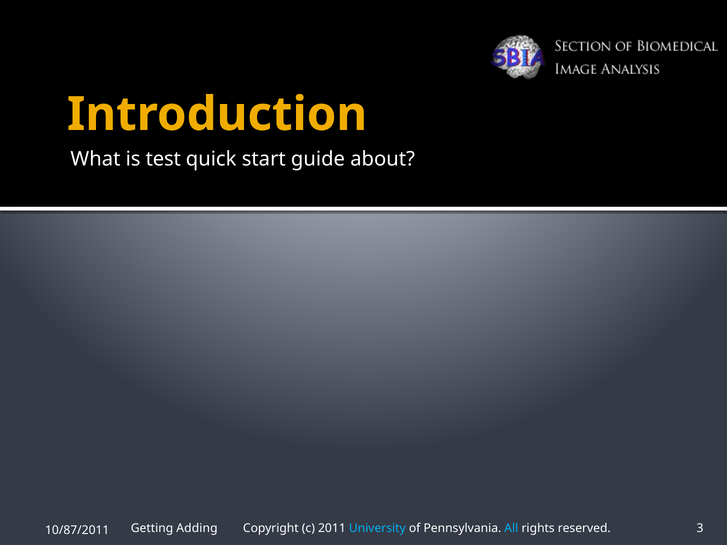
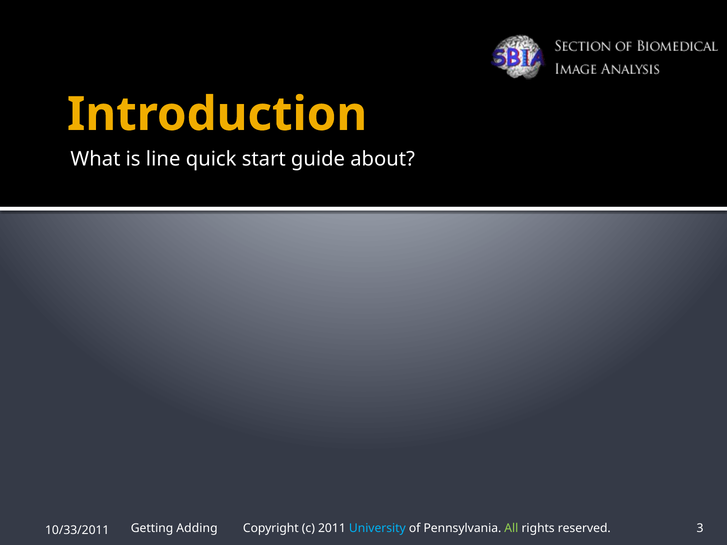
test: test -> line (163, 159)
All colour: light blue -> light green (511, 528)
10/87/2011: 10/87/2011 -> 10/33/2011 (77, 530)
